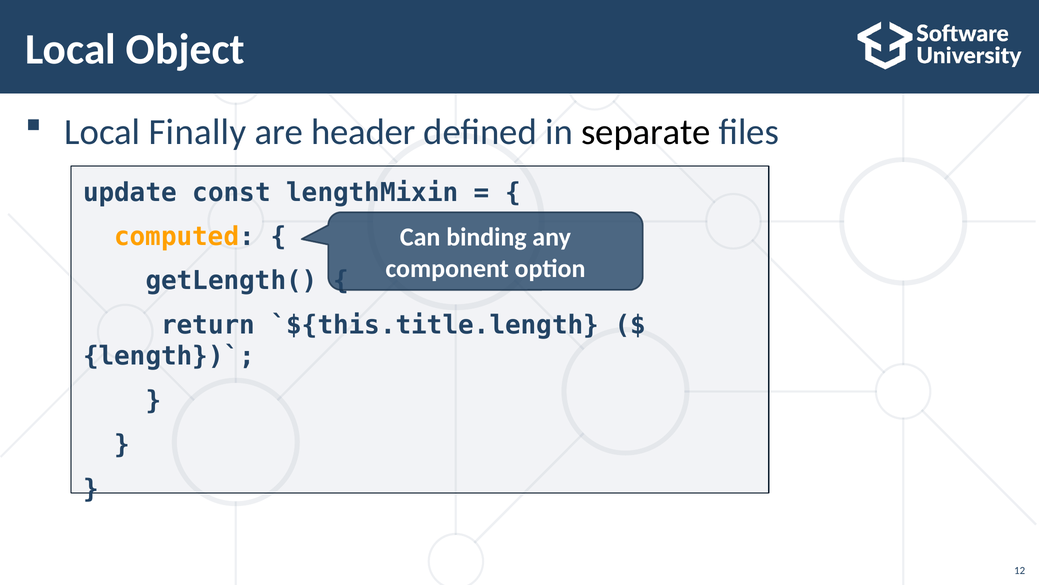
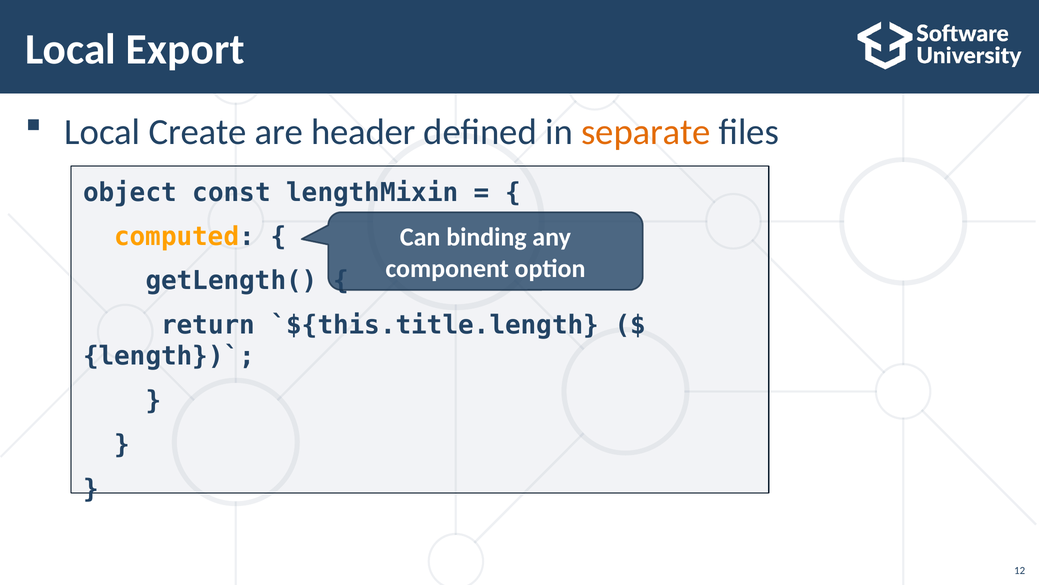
Object: Object -> Export (185, 49)
Finally: Finally -> Create (198, 132)
separate colour: black -> orange (646, 132)
update: update -> object (130, 192)
